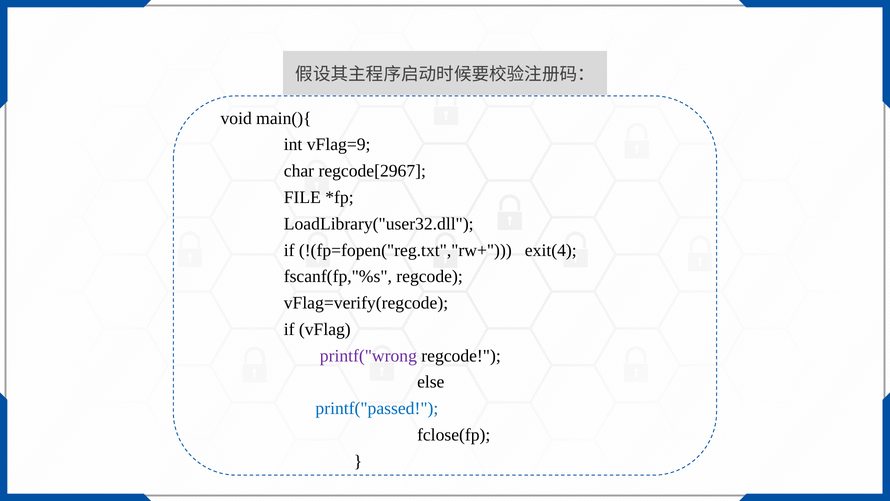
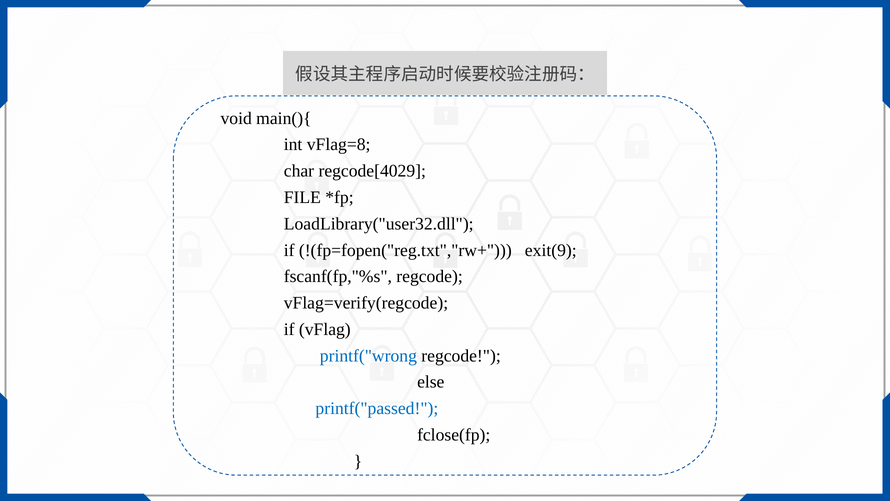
vFlag=9: vFlag=9 -> vFlag=8 (339, 145)
regcode[2967: regcode[2967 -> regcode[4029 (372, 171)
exit(4: exit(4 -> exit(9 (551, 250)
printf("wrong colour: purple -> blue (368, 355)
